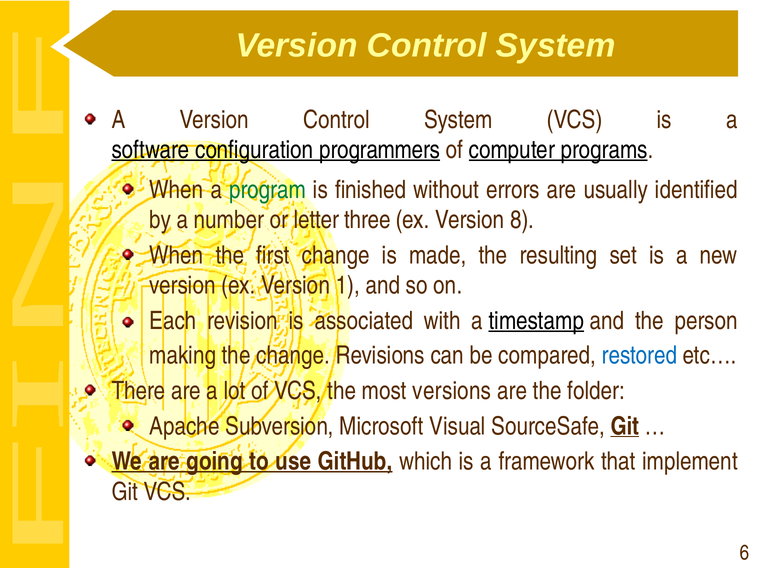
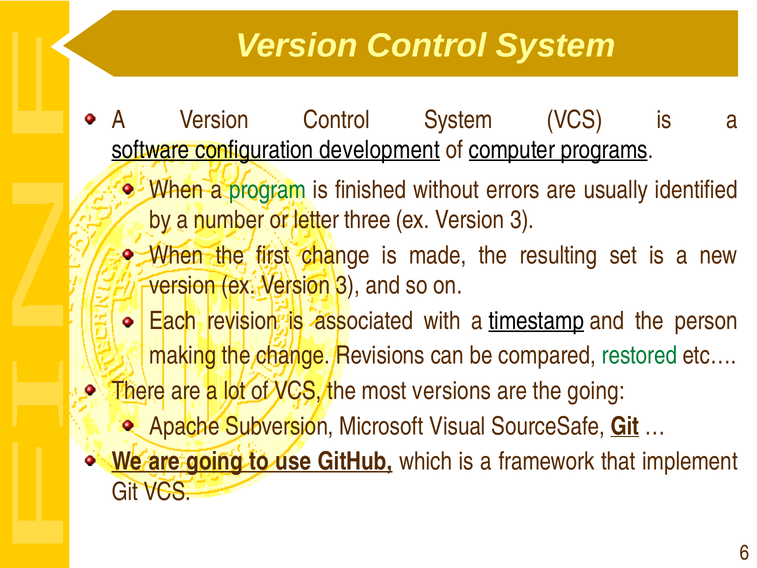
programmers: programmers -> development (380, 150)
8: 8 -> 3 (522, 220)
version ex Version 1: 1 -> 3 (348, 285)
restored colour: blue -> green (639, 355)
the folder: folder -> going (596, 391)
